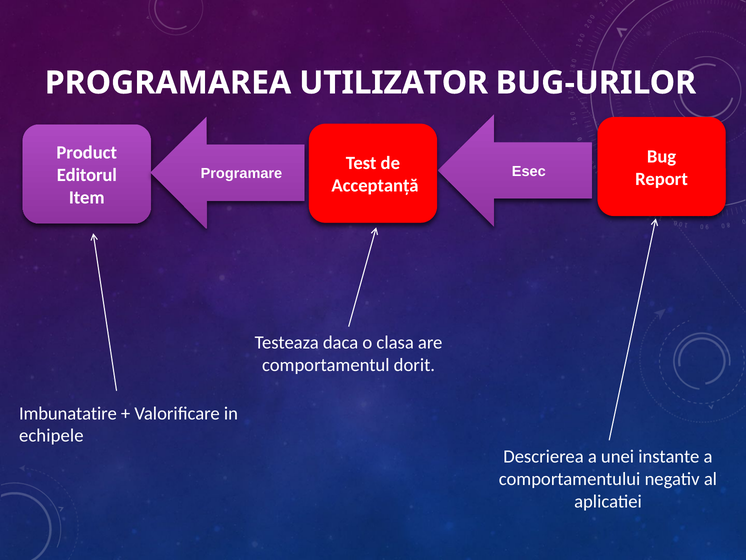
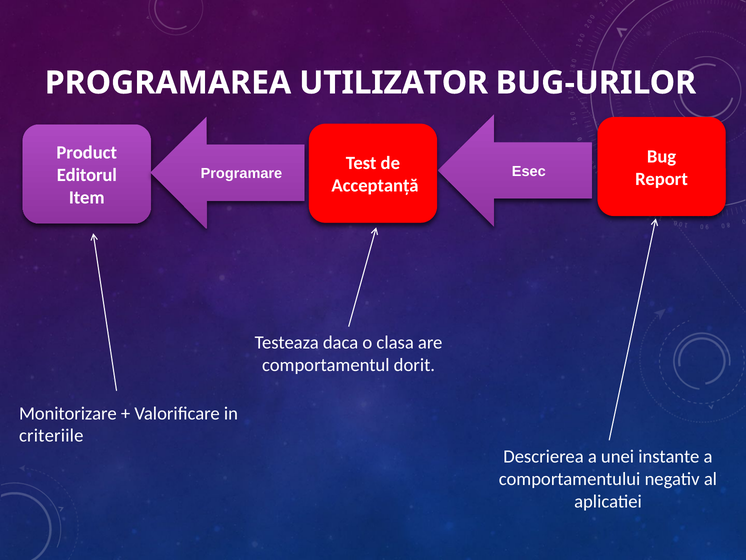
Imbunatatire: Imbunatatire -> Monitorizare (68, 413)
echipele: echipele -> criteriile (51, 435)
